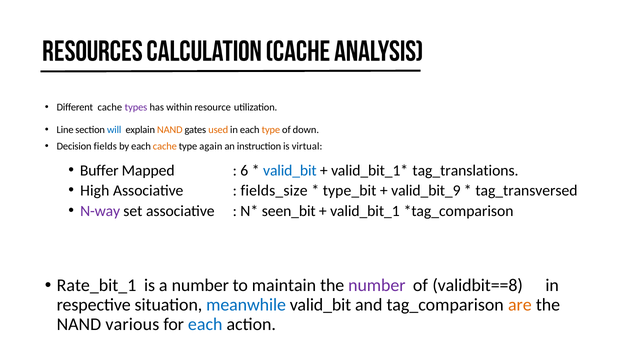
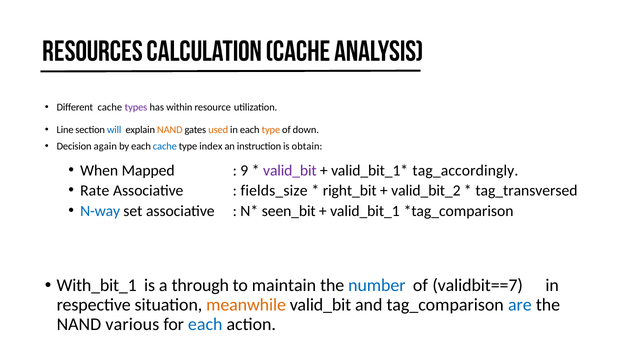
fields: fields -> again (105, 147)
cache colour: orange -> blue (165, 147)
again: again -> index (211, 147)
virtual: virtual -> obtain (307, 147)
Buffer: Buffer -> When (99, 171)
6: 6 -> 9 (244, 171)
valid_bit colour: blue -> purple (290, 171)
tag_translations: tag_translations -> tag_accordingly (465, 171)
High: High -> Rate (95, 191)
type_bit: type_bit -> right_bit (350, 191)
valid_bit_9: valid_bit_9 -> valid_bit_2 (426, 191)
N-way colour: purple -> blue (100, 211)
Rate_bit_1: Rate_bit_1 -> With_bit_1 (97, 286)
a number: number -> through (200, 286)
number colour: purple -> blue (377, 286)
validbit==8: validbit==8 -> validbit==7 (478, 286)
meanwhile colour: blue -> orange (246, 305)
are colour: orange -> blue (520, 305)
